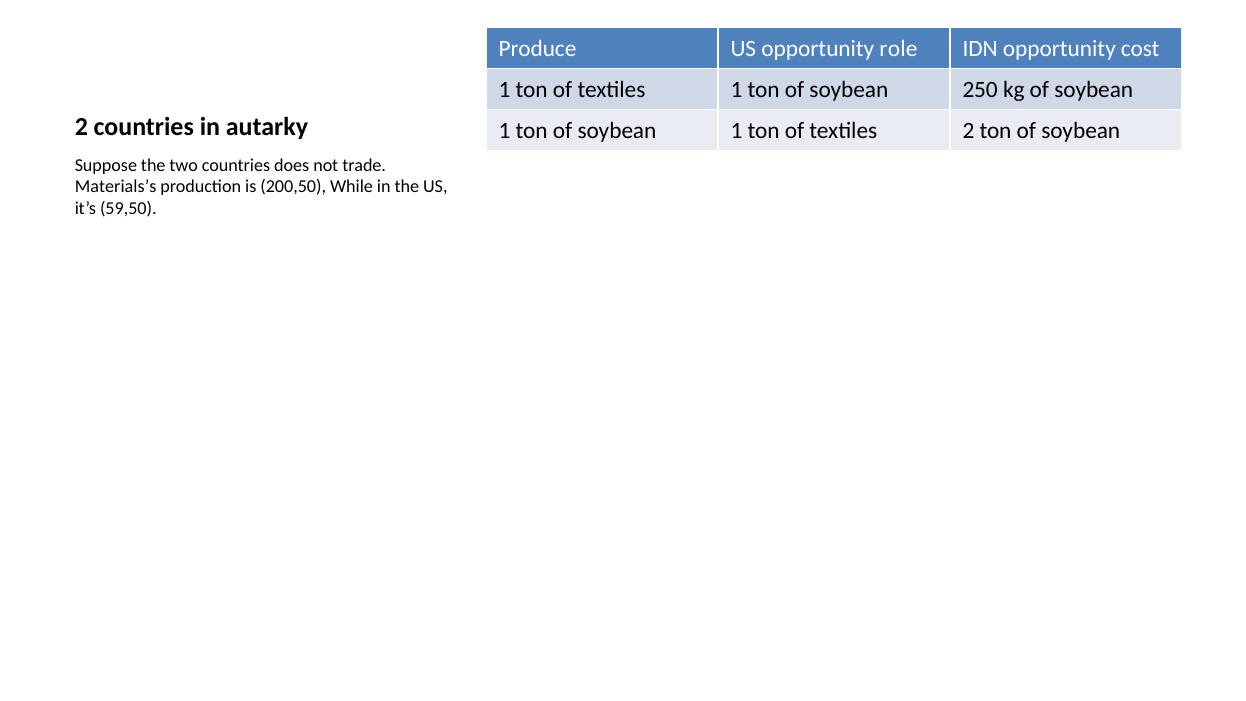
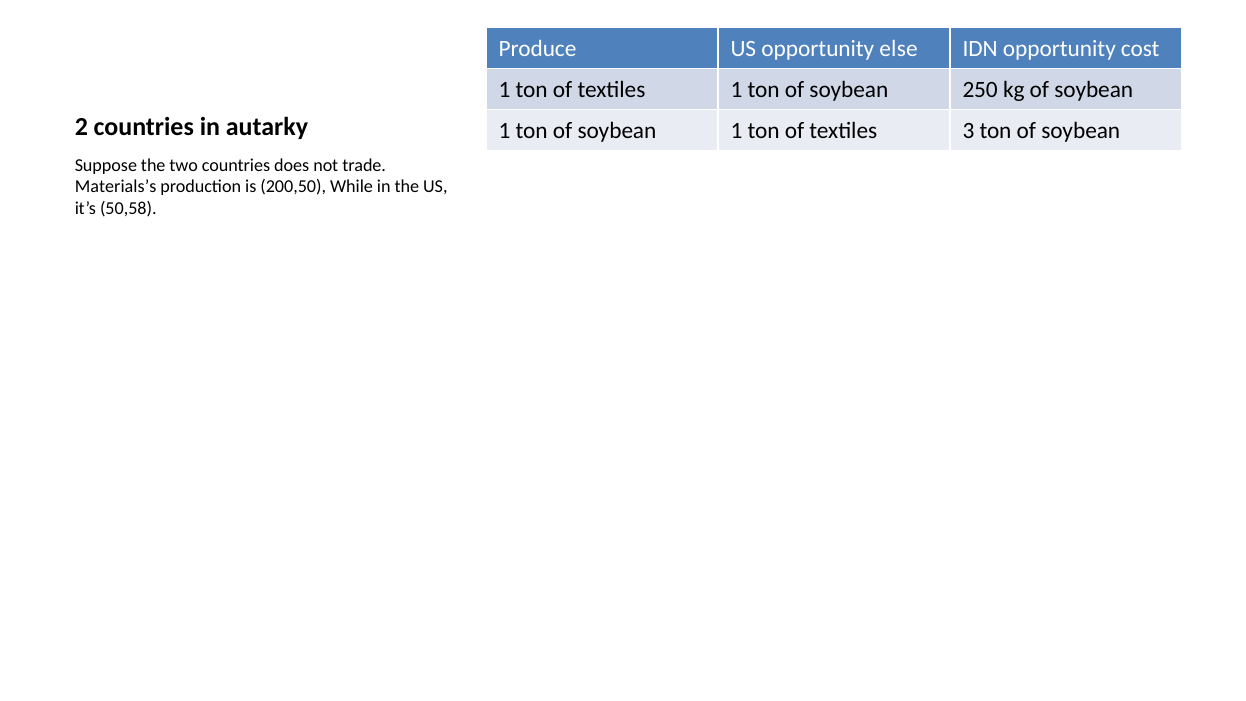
role: role -> else (899, 48)
textiles 2: 2 -> 3 (968, 130)
59,50: 59,50 -> 50,58 (128, 209)
